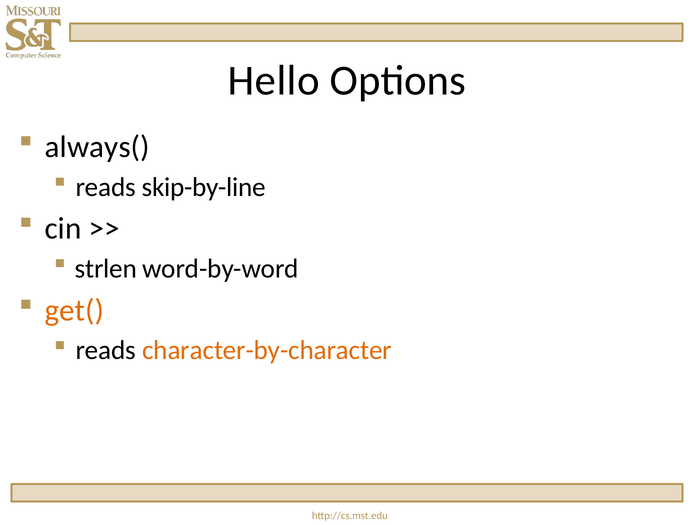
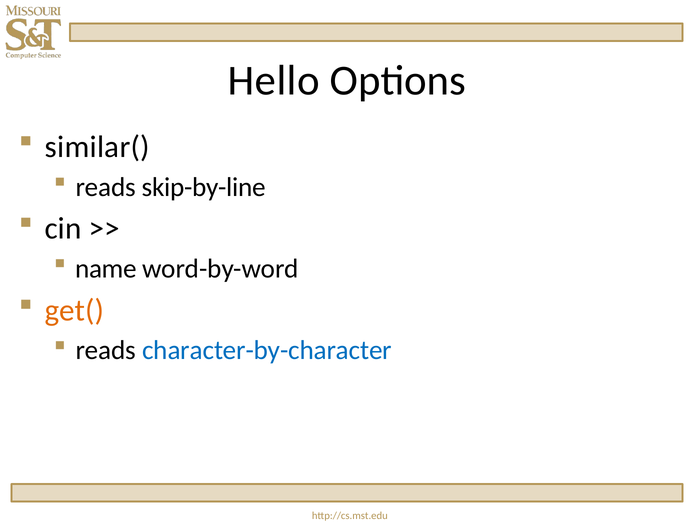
always(: always( -> similar( (97, 147)
strlen: strlen -> name (106, 269)
character-by-character colour: orange -> blue (267, 350)
